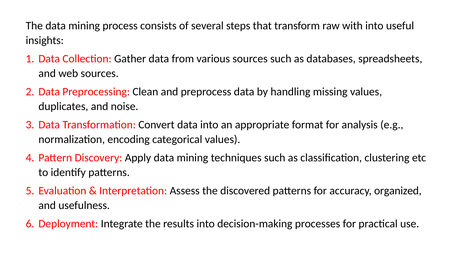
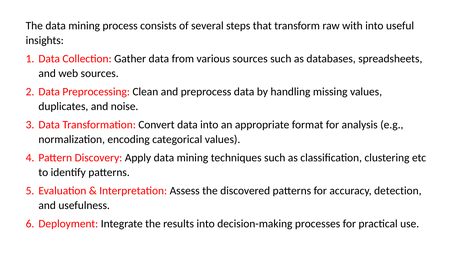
organized: organized -> detection (398, 191)
